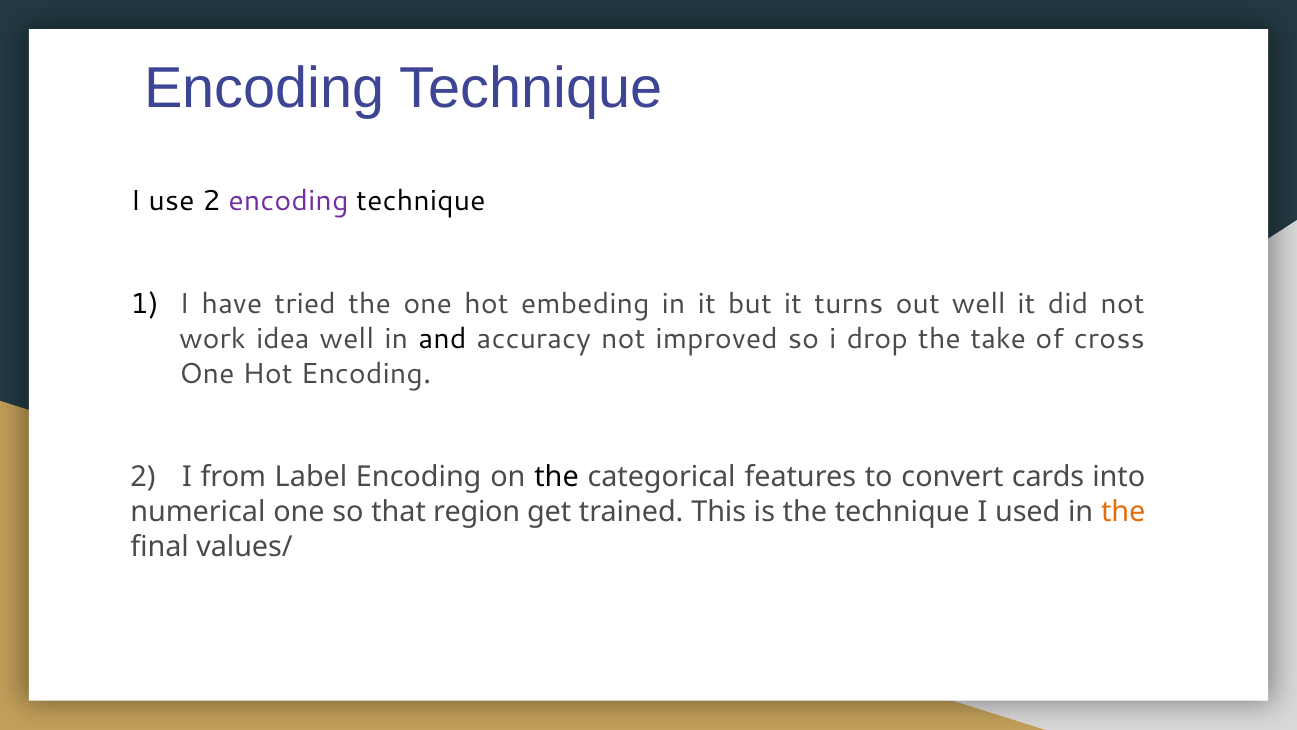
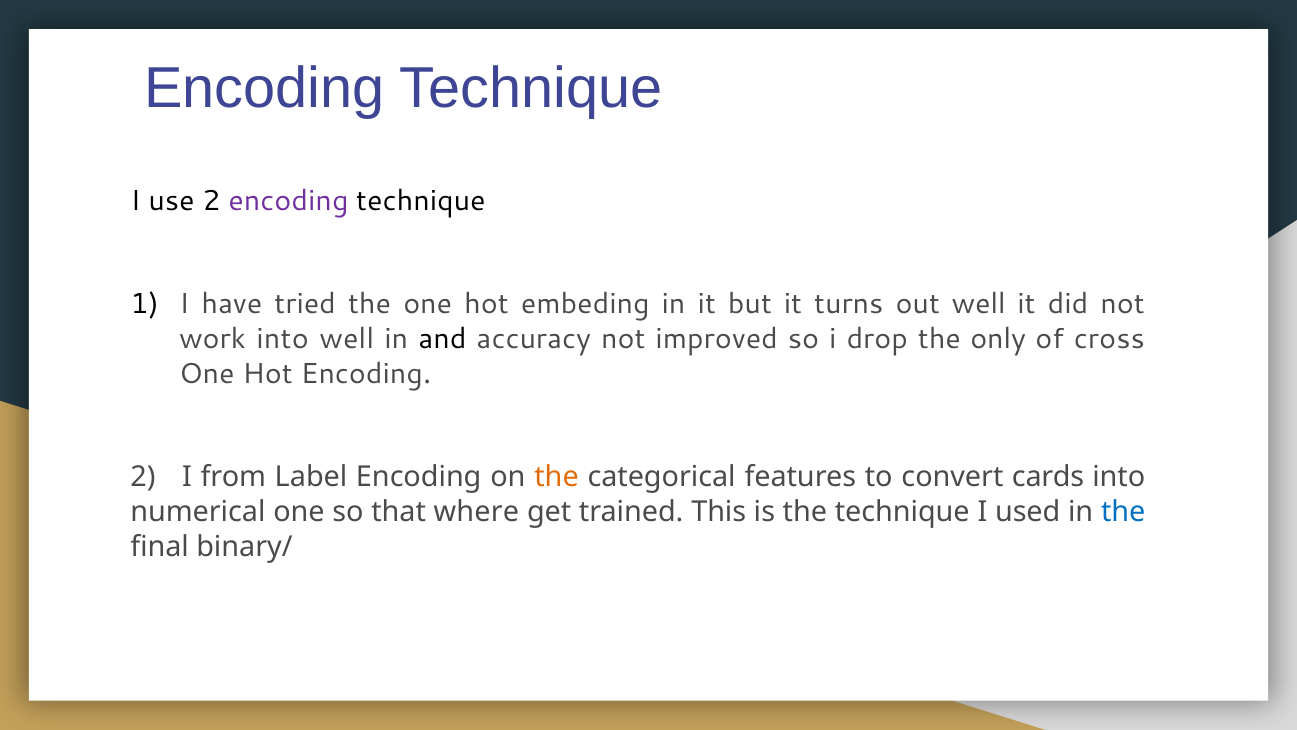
work idea: idea -> into (283, 339)
take: take -> only (998, 339)
the colour: black -> orange (557, 477)
region: region -> where (476, 512)
the colour: orange -> blue (1123, 512)
values/: values/ -> binary/ (244, 546)
